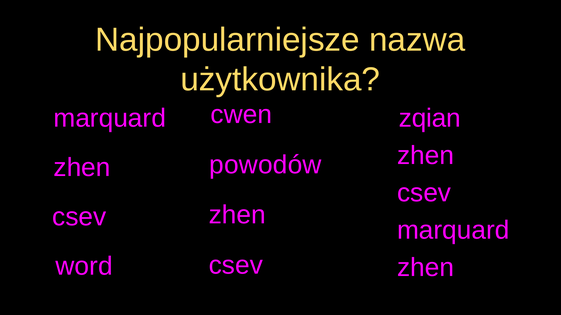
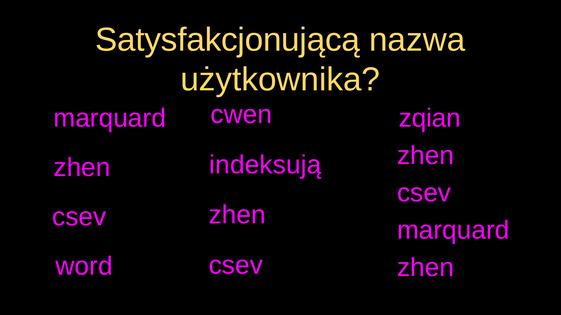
Najpopularniejsze: Najpopularniejsze -> Satysfakcjonującą (228, 40)
powodów: powodów -> indeksują (265, 165)
